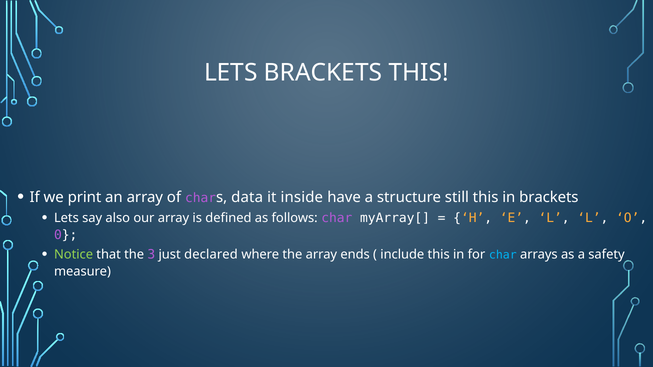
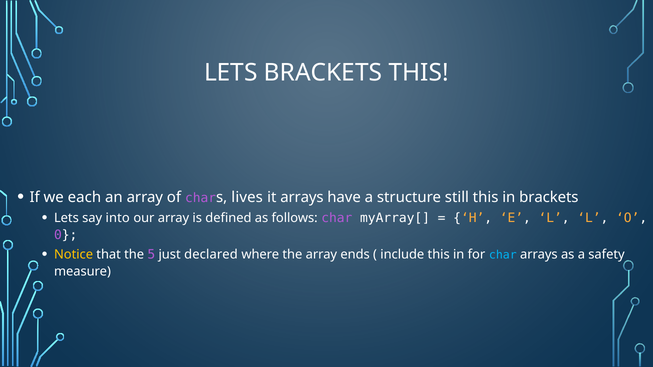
print: print -> each (84, 198)
data: data -> lives (247, 198)
it inside: inside -> arrays (302, 198)
also: also -> into (118, 218)
Notice colour: light green -> yellow (74, 255)
3: 3 -> 5 (151, 255)
